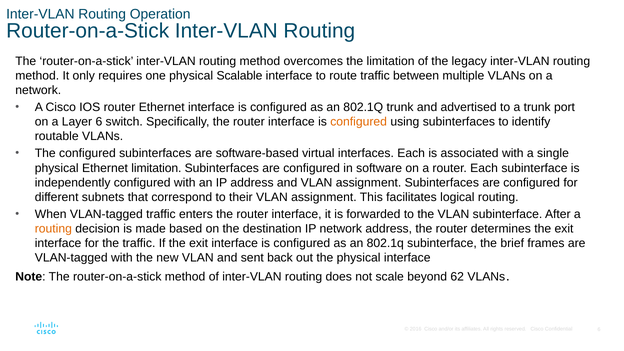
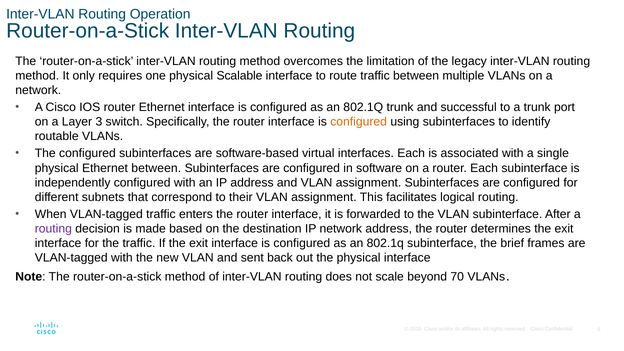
advertised: advertised -> successful (469, 107)
Layer 6: 6 -> 3 (99, 122)
Ethernet limitation: limitation -> between (156, 168)
routing colour: orange -> purple (53, 229)
62: 62 -> 70 (457, 277)
